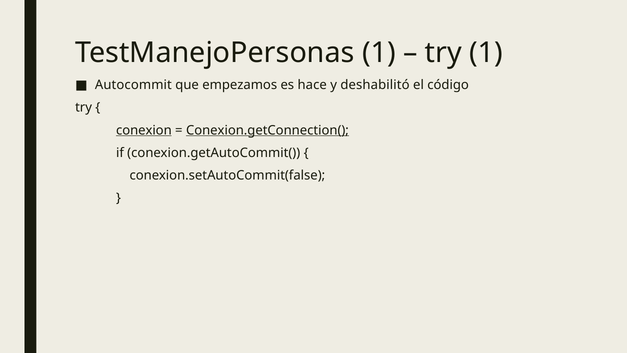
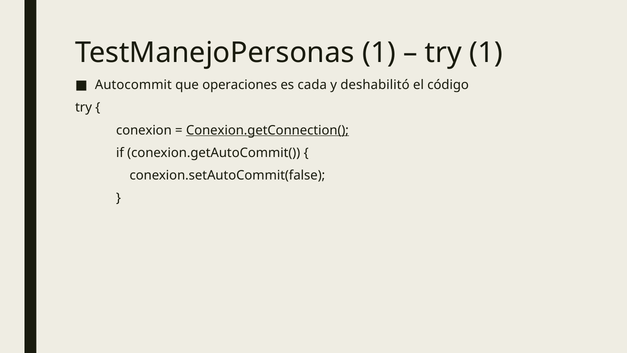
empezamos: empezamos -> operaciones (240, 85)
hace: hace -> cada (312, 85)
conexion underline: present -> none (144, 130)
